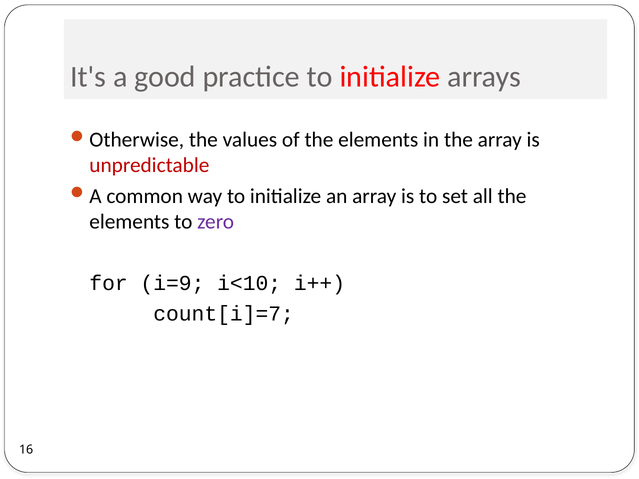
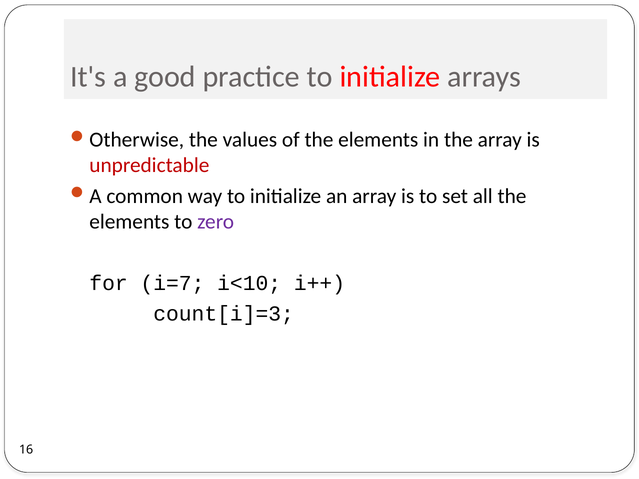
i=9: i=9 -> i=7 (172, 283)
count[i]=7: count[i]=7 -> count[i]=3 (224, 314)
